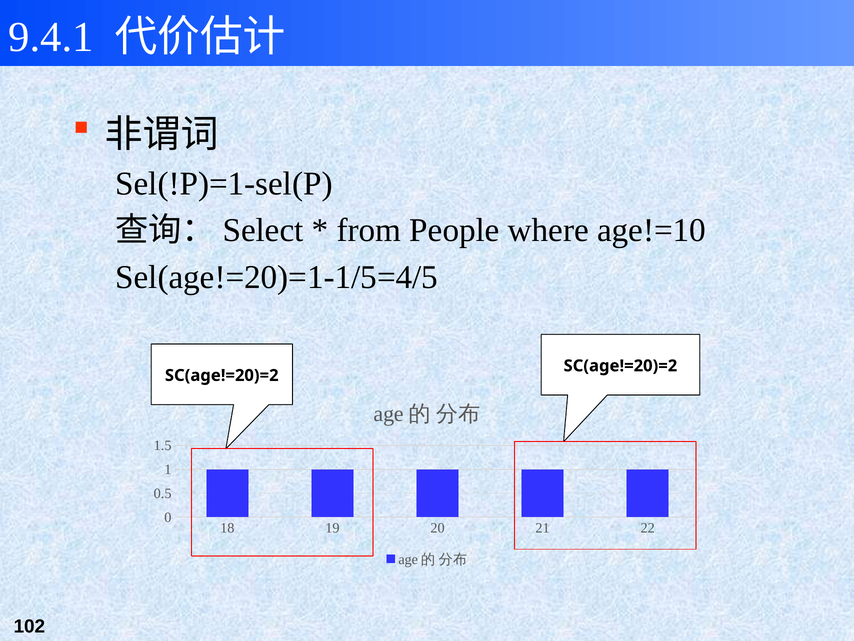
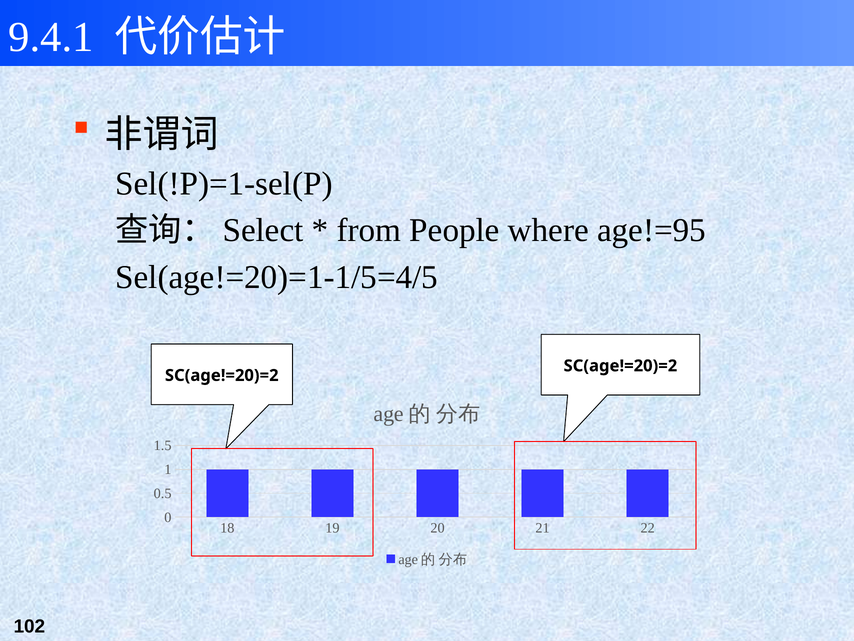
age!=10: age!=10 -> age!=95 (652, 230)
